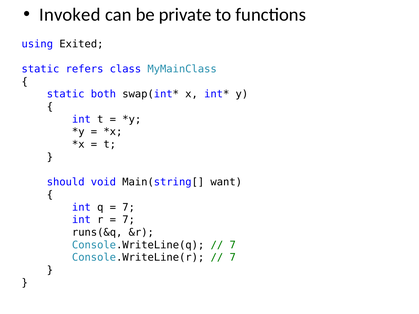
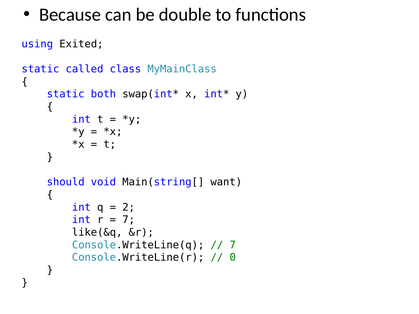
Invoked: Invoked -> Because (70, 15)
private: private -> double (185, 15)
refers: refers -> called (85, 69)
7: 7 -> 2 (129, 207)
runs(&q: runs(&q -> like(&q (97, 233)
7: 7 -> 0 (233, 258)
